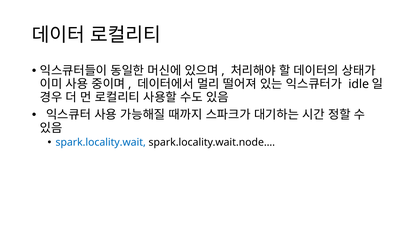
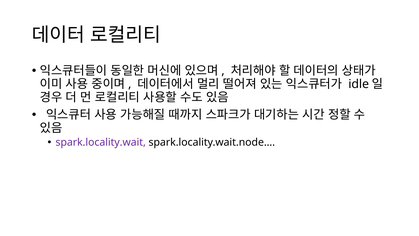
spark.locality.wait colour: blue -> purple (101, 142)
